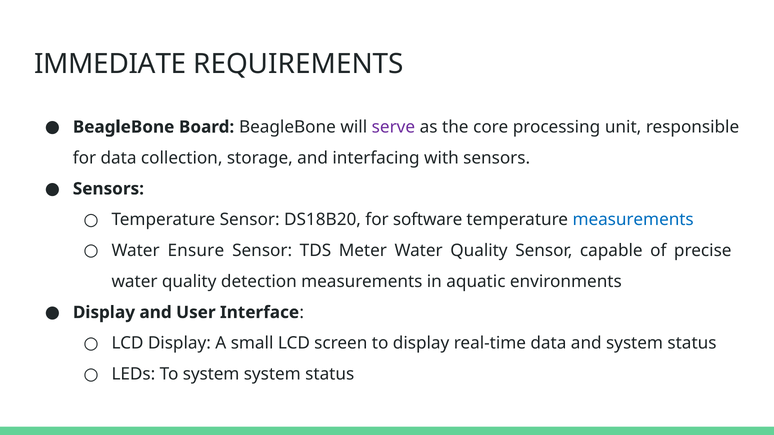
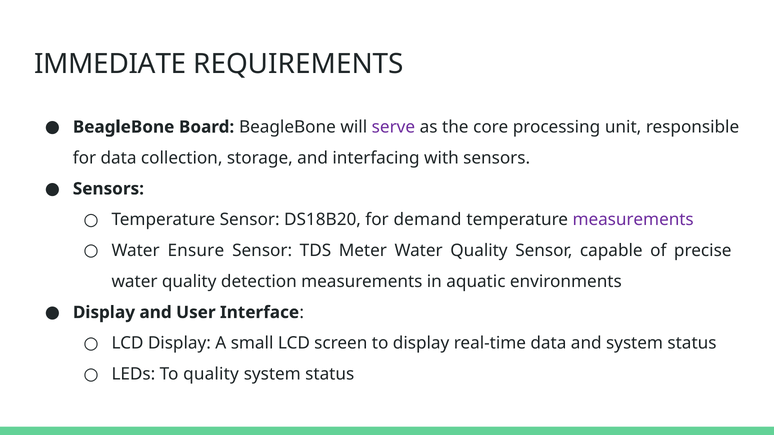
software: software -> demand (428, 220)
measurements colour: blue -> purple (633, 220)
To system: system -> quality (211, 375)
